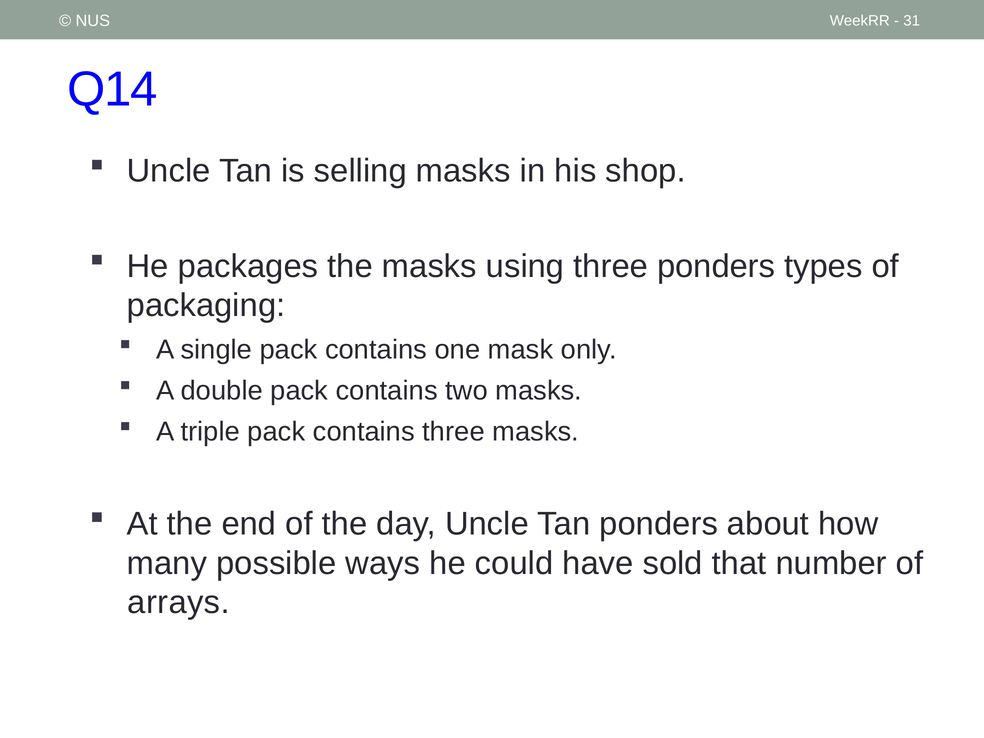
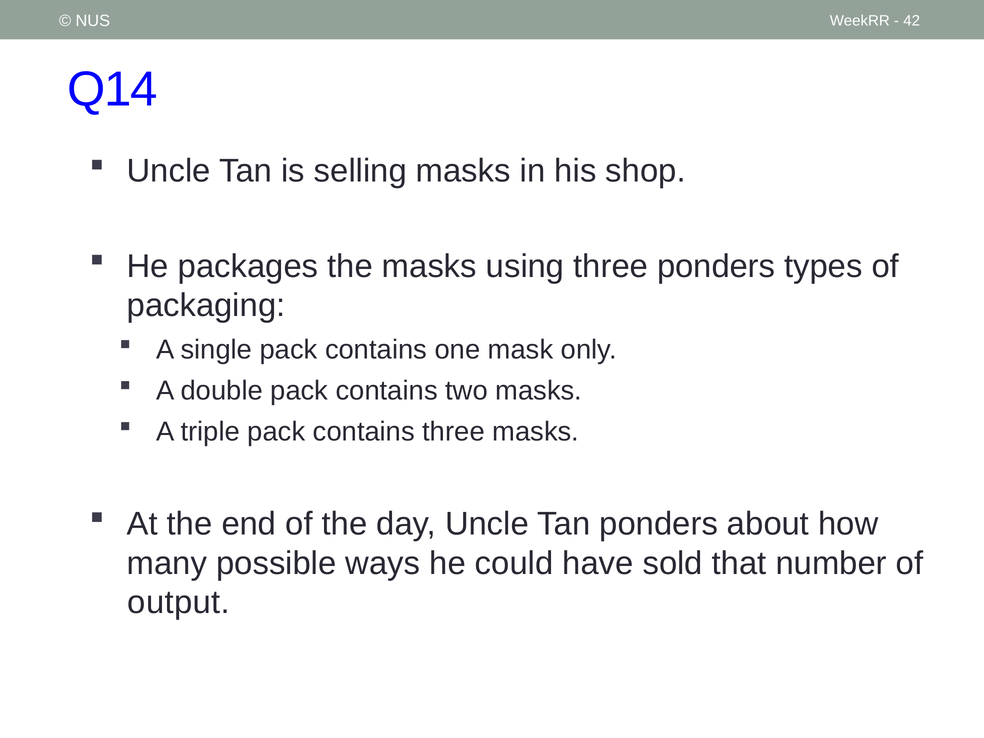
31: 31 -> 42 (912, 21)
arrays: arrays -> output (179, 603)
